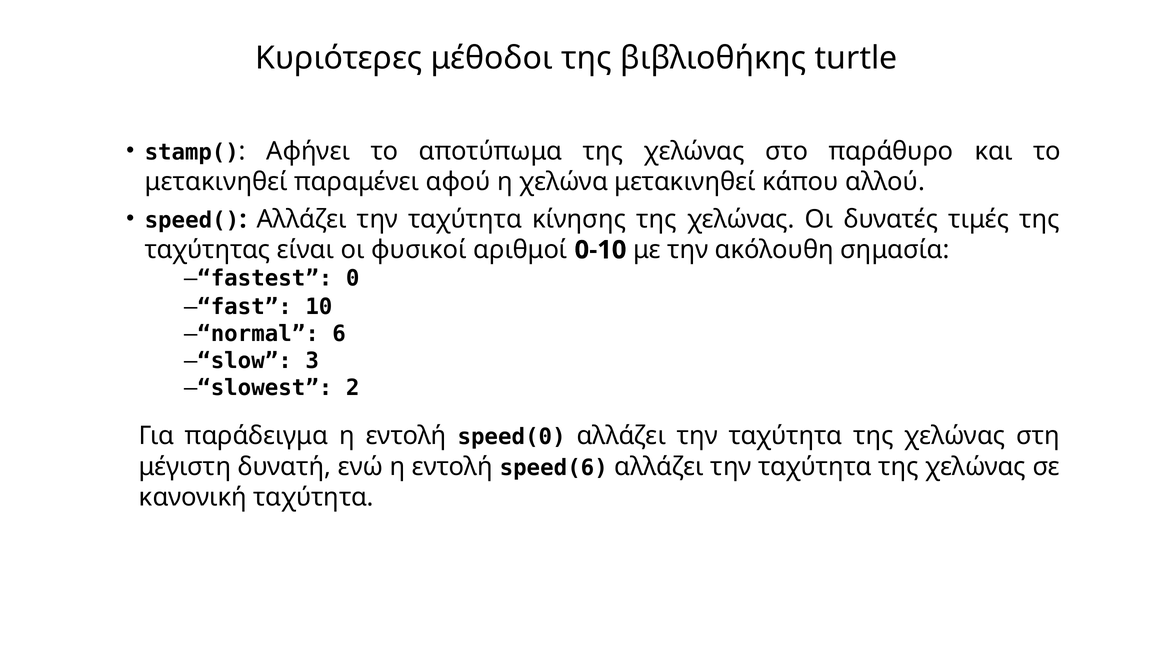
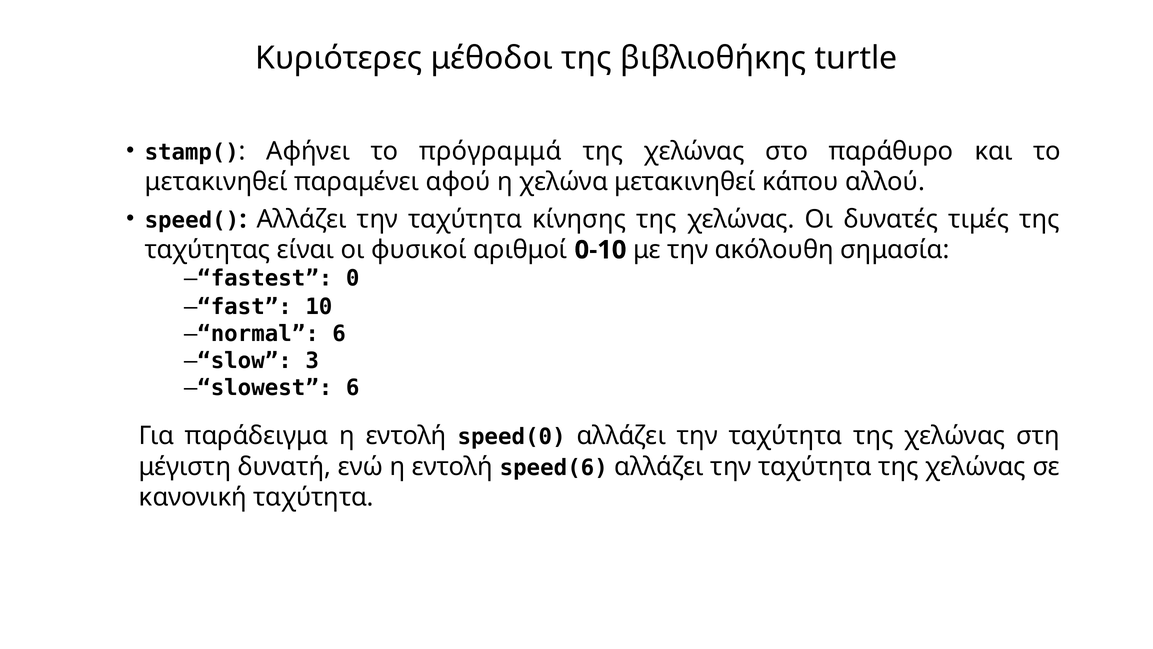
αποτύπωμα: αποτύπωμα -> πρόγραμμά (490, 151)
–“slowest 2: 2 -> 6 (353, 388)
